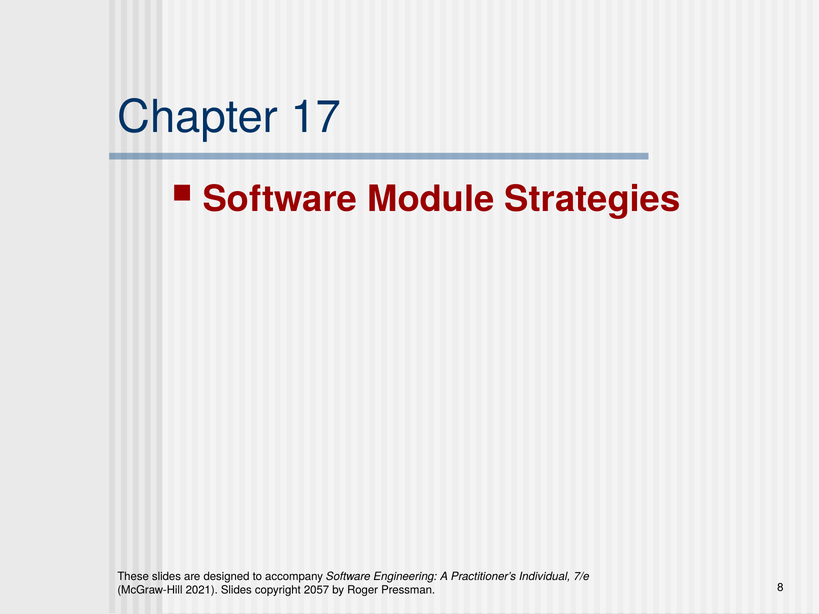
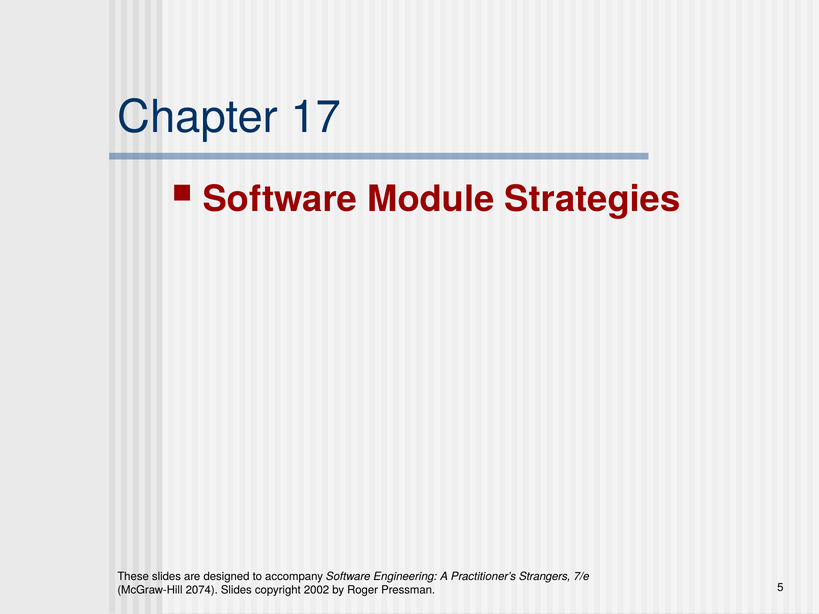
Individual: Individual -> Strangers (545, 577)
2021: 2021 -> 2074 (202, 590)
2057: 2057 -> 2002 (317, 590)
8: 8 -> 5 (780, 588)
